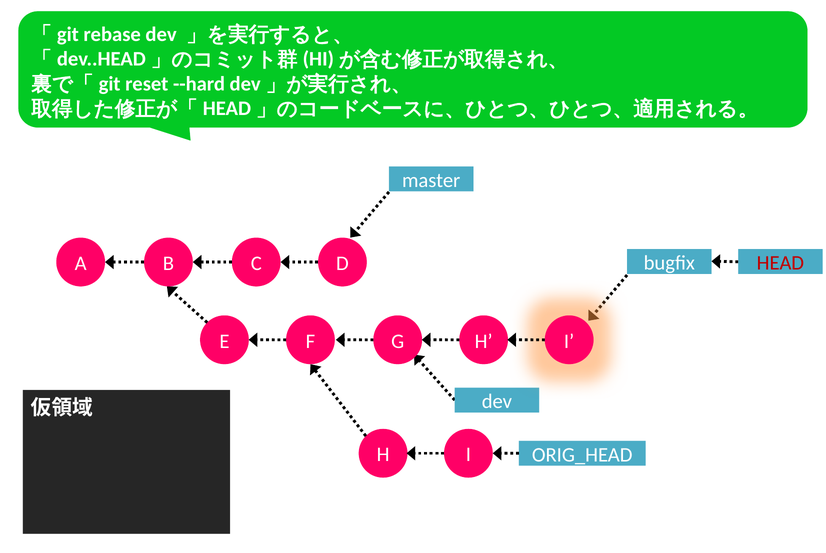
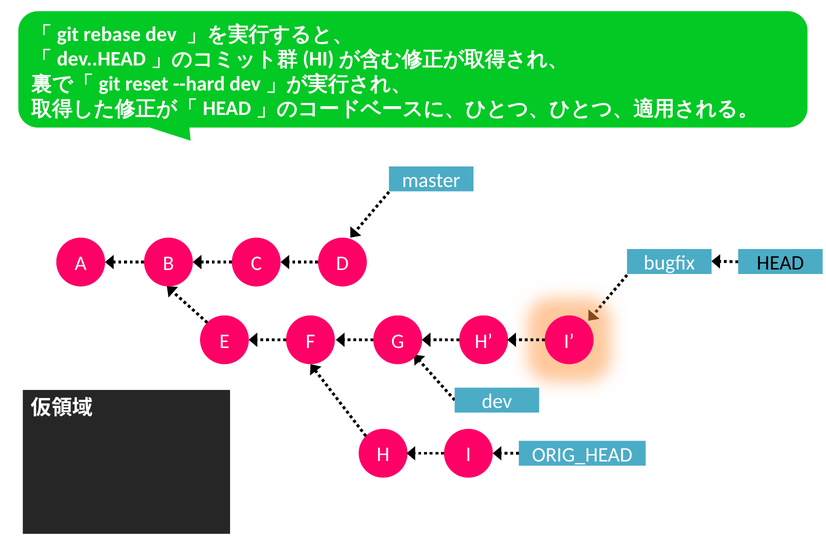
HEAD colour: red -> black (780, 263)
